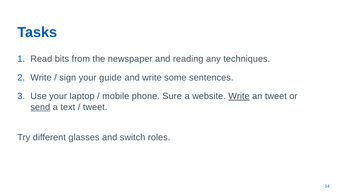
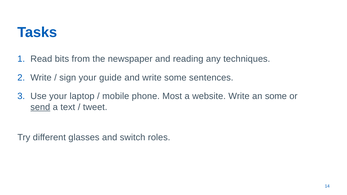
Sure: Sure -> Most (172, 96)
Write underline: present -> none (239, 96)
an tweet: tweet -> some (276, 96)
